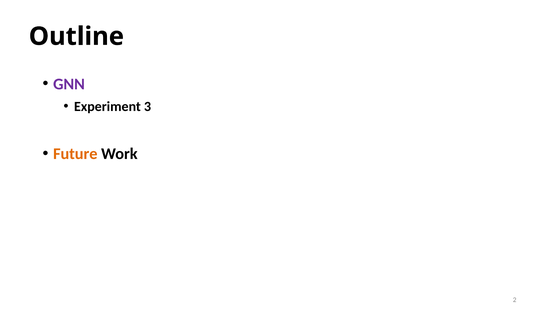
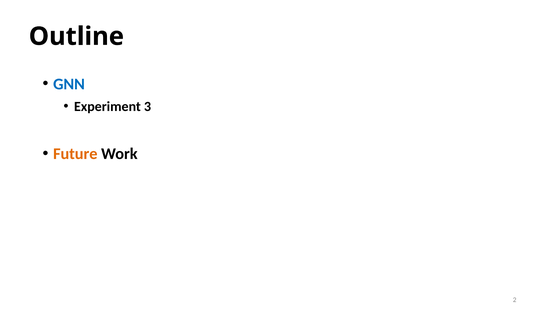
GNN colour: purple -> blue (69, 84)
